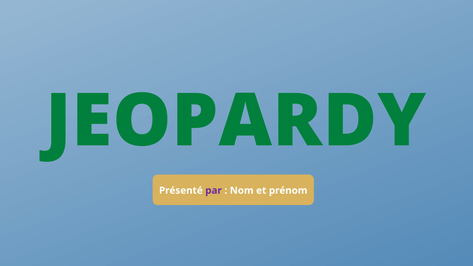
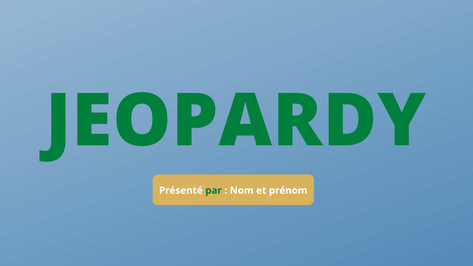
par colour: purple -> green (214, 191)
